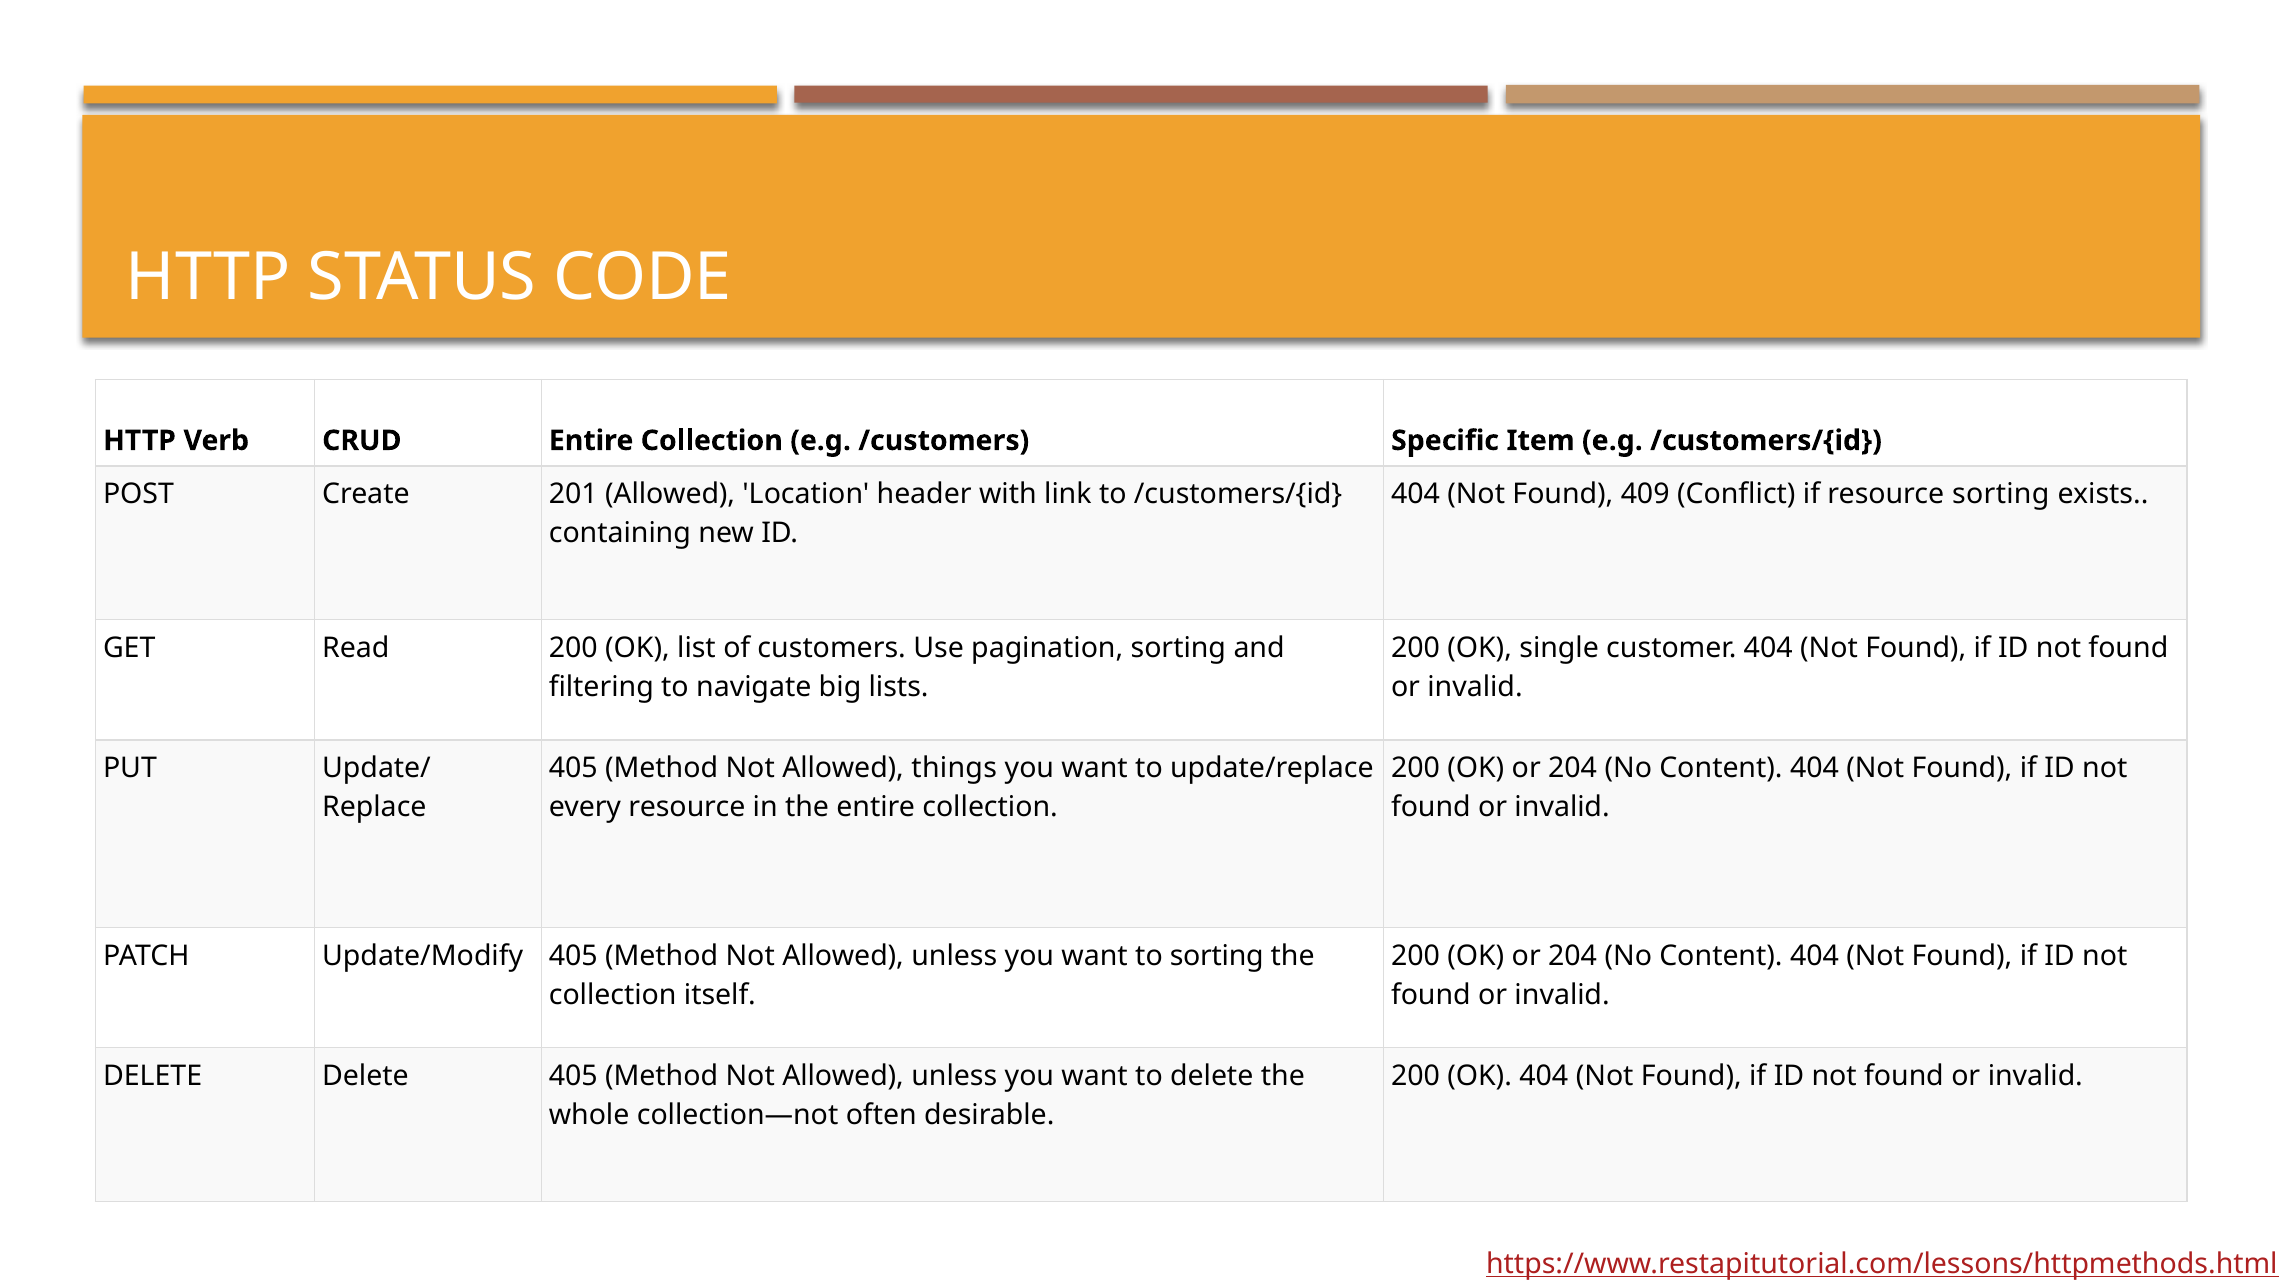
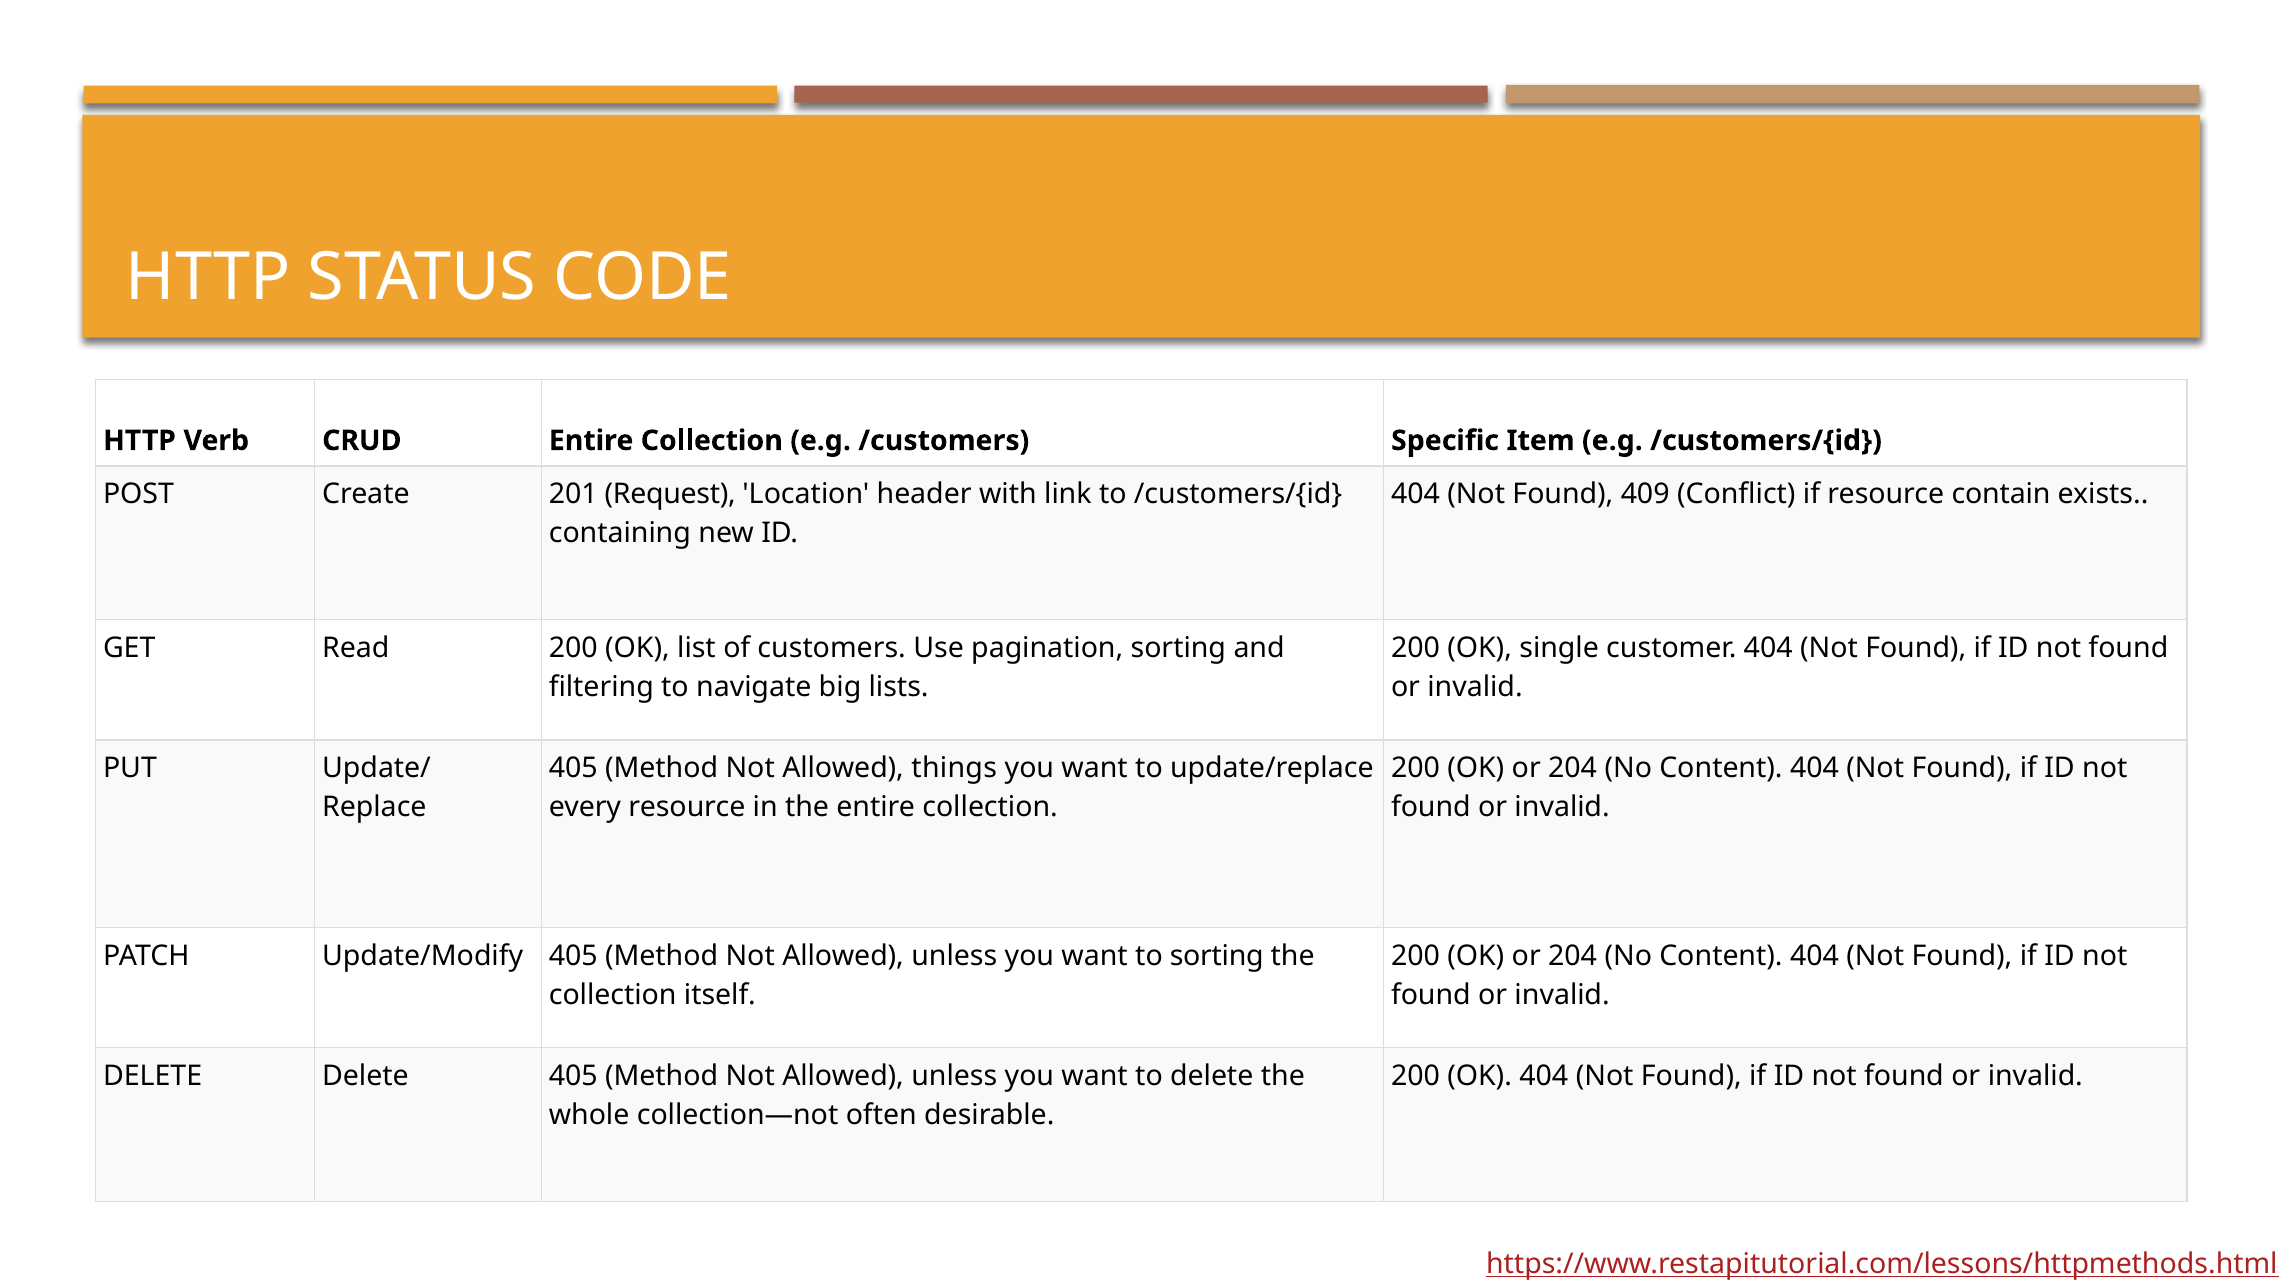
201 Allowed: Allowed -> Request (670, 494)
resource sorting: sorting -> contain (2001, 494)
